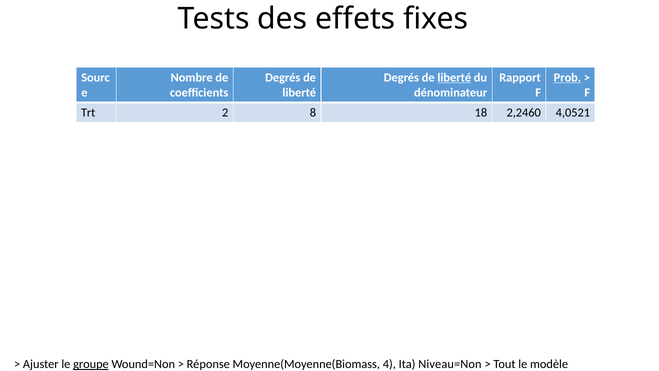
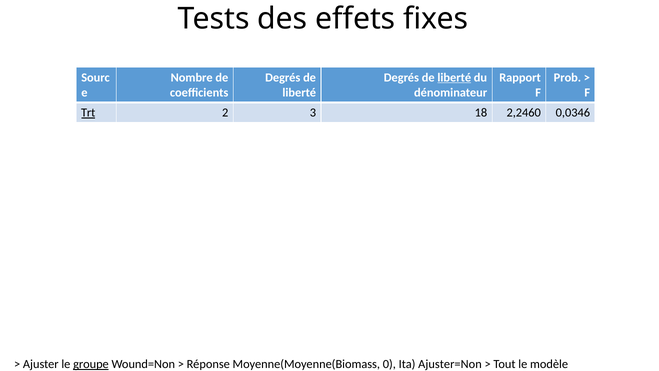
Prob underline: present -> none (567, 77)
Trt underline: none -> present (88, 113)
8: 8 -> 3 (313, 113)
4,0521: 4,0521 -> 0,0346 (573, 113)
4: 4 -> 0 (389, 364)
Niveau=Non: Niveau=Non -> Ajuster=Non (450, 364)
